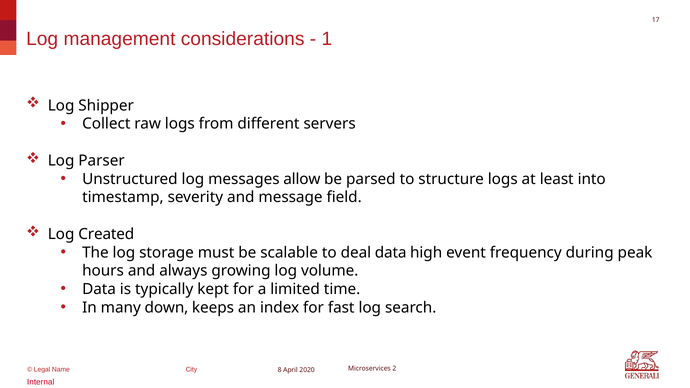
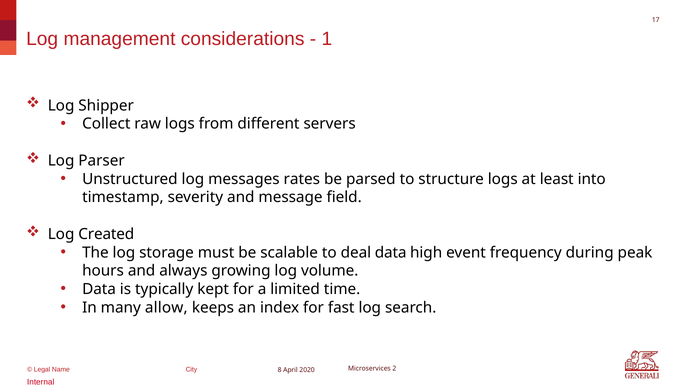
allow: allow -> rates (302, 179)
down: down -> allow (166, 308)
